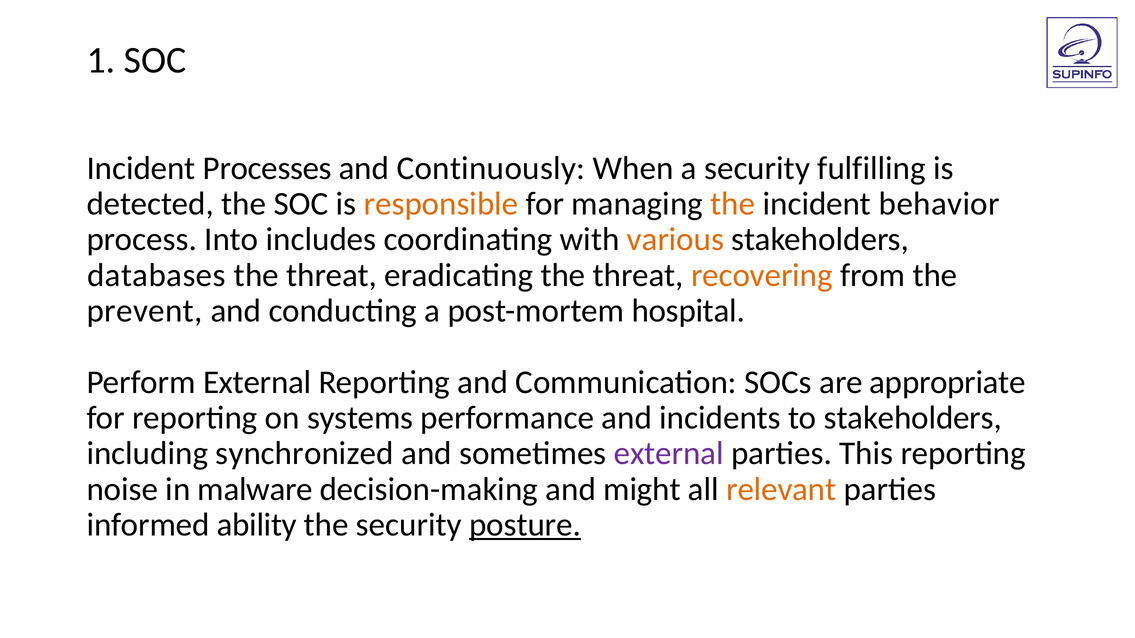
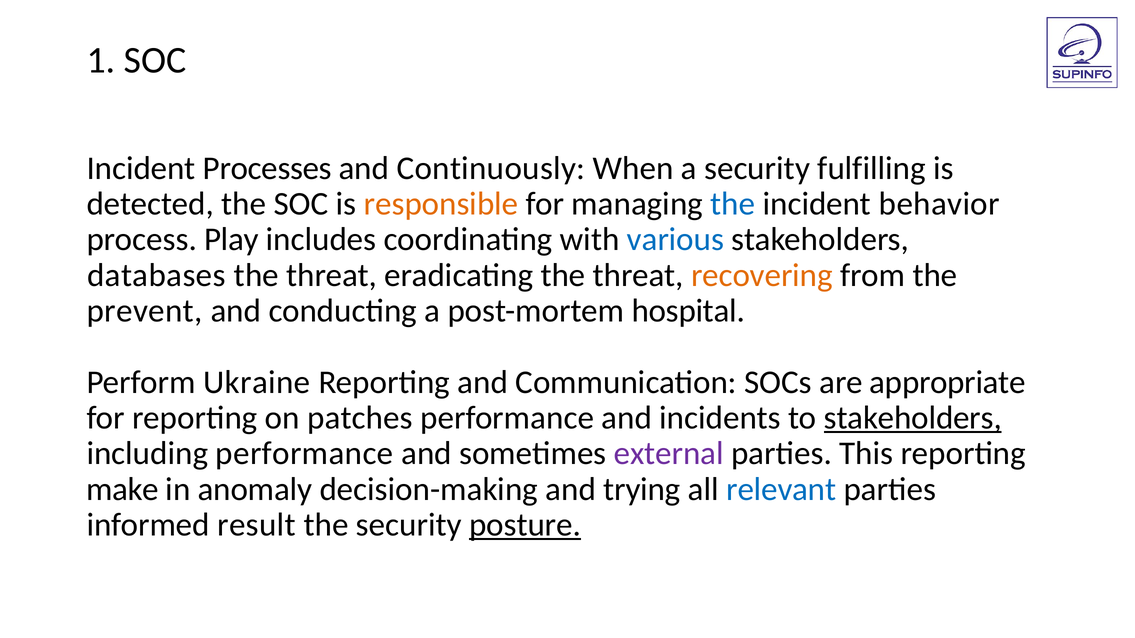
the colour: orange -> blue (733, 204)
Into: Into -> Play (231, 240)
various colour: orange -> blue (675, 240)
Perform External: External -> Ukraine (257, 382)
systems: systems -> patches (360, 418)
stakeholders underline: none -> present (913, 418)
including synchronized: synchronized -> performance (304, 454)
noise: noise -> make (122, 489)
malware: malware -> anomaly (255, 489)
might: might -> trying (642, 489)
relevant colour: orange -> blue (781, 489)
ability: ability -> result (257, 525)
